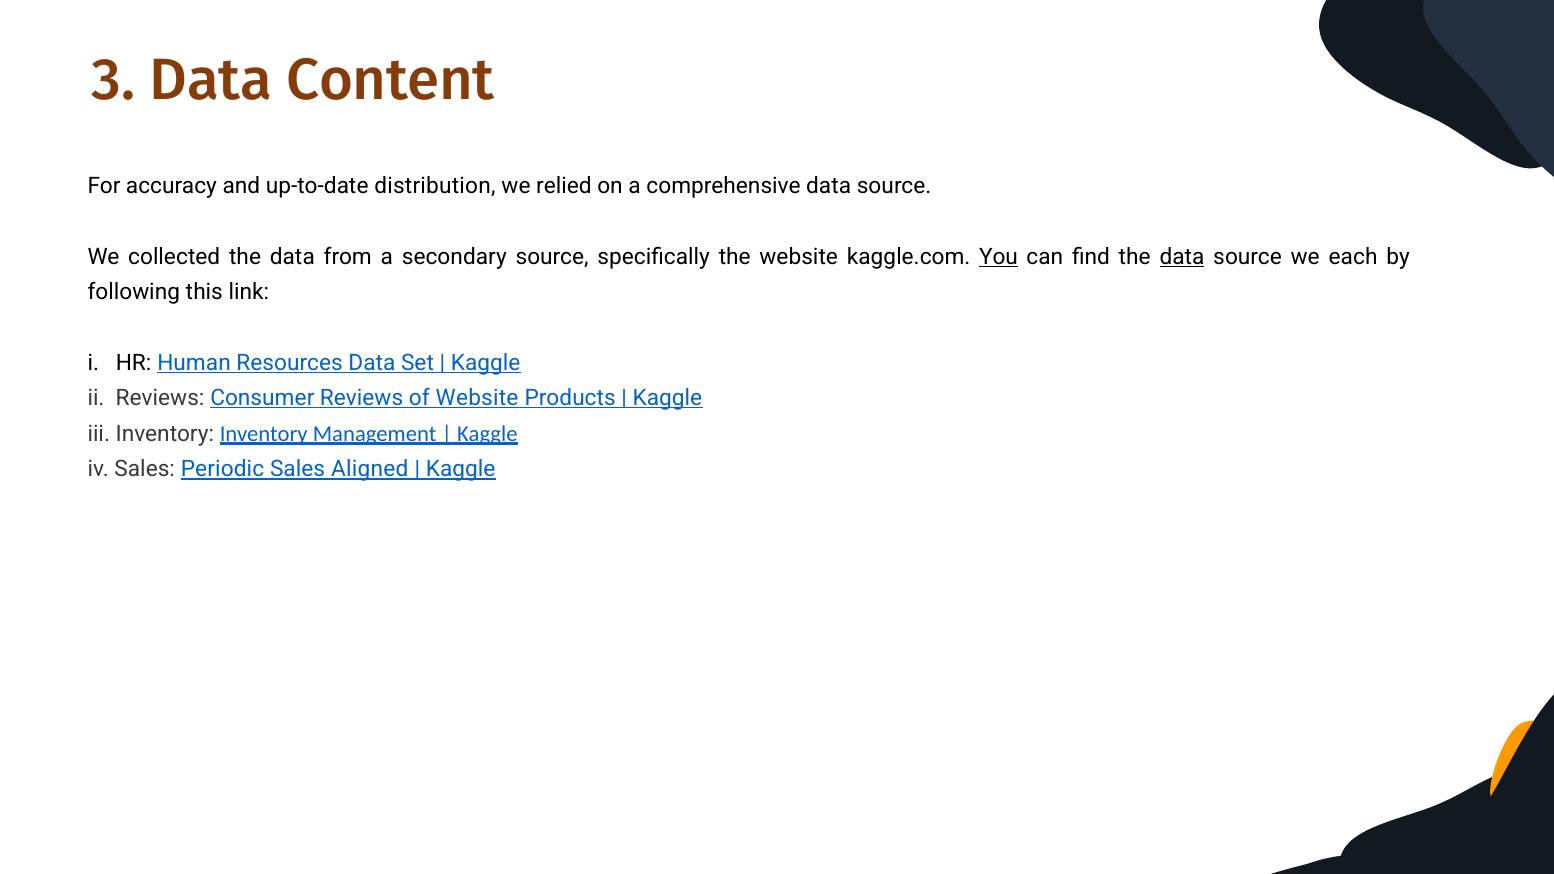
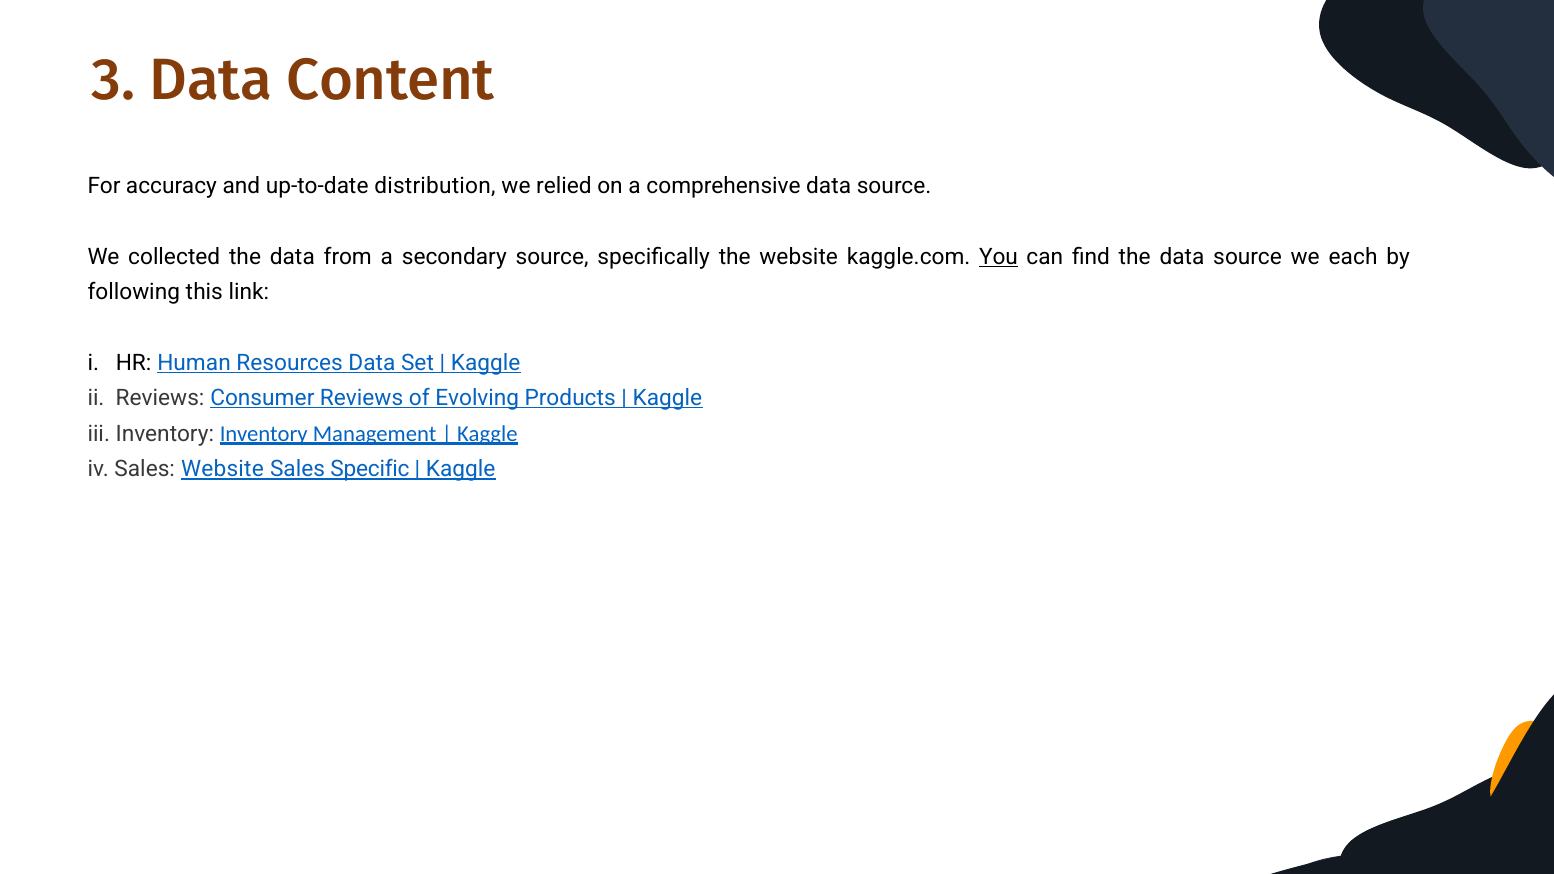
data underline: present -> none (1182, 257)
of Website: Website -> Evolving (477, 398)
Sales Periodic: Periodic -> Website (222, 469)
Aligned: Aligned -> Specific (370, 469)
